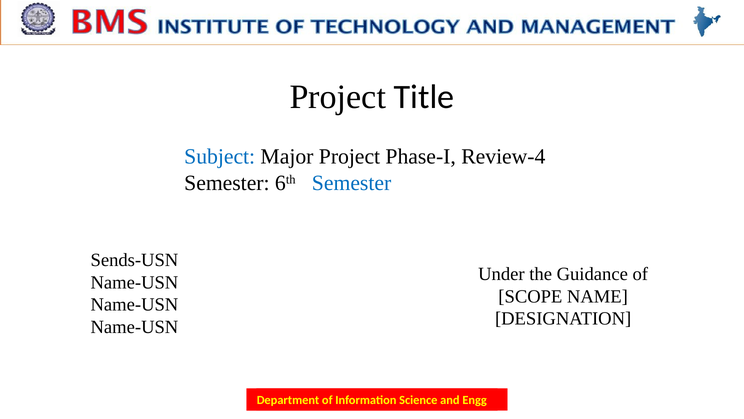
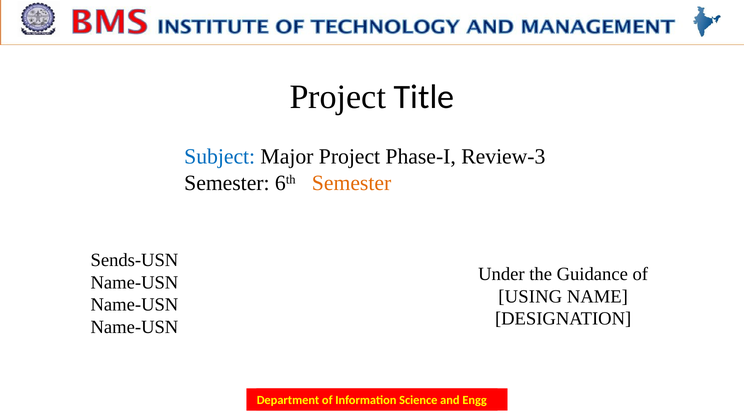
Review-4: Review-4 -> Review-3 (503, 157)
Semester colour: blue -> orange (352, 183)
SCOPE: SCOPE -> USING (530, 296)
